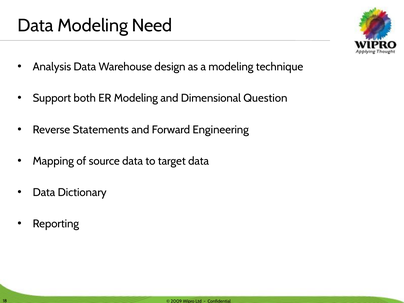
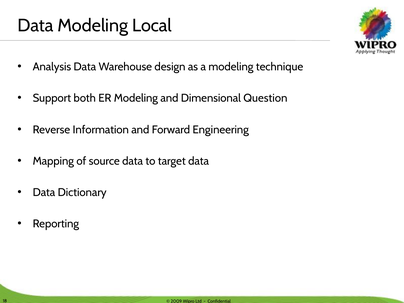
Need: Need -> Local (152, 26)
Statements: Statements -> Information (101, 130)
